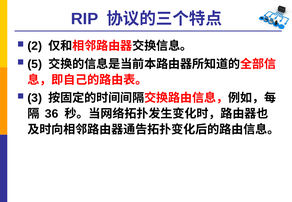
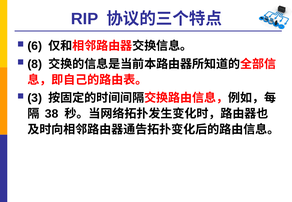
2: 2 -> 6 (35, 46)
5: 5 -> 8 (35, 64)
36: 36 -> 38 (52, 114)
